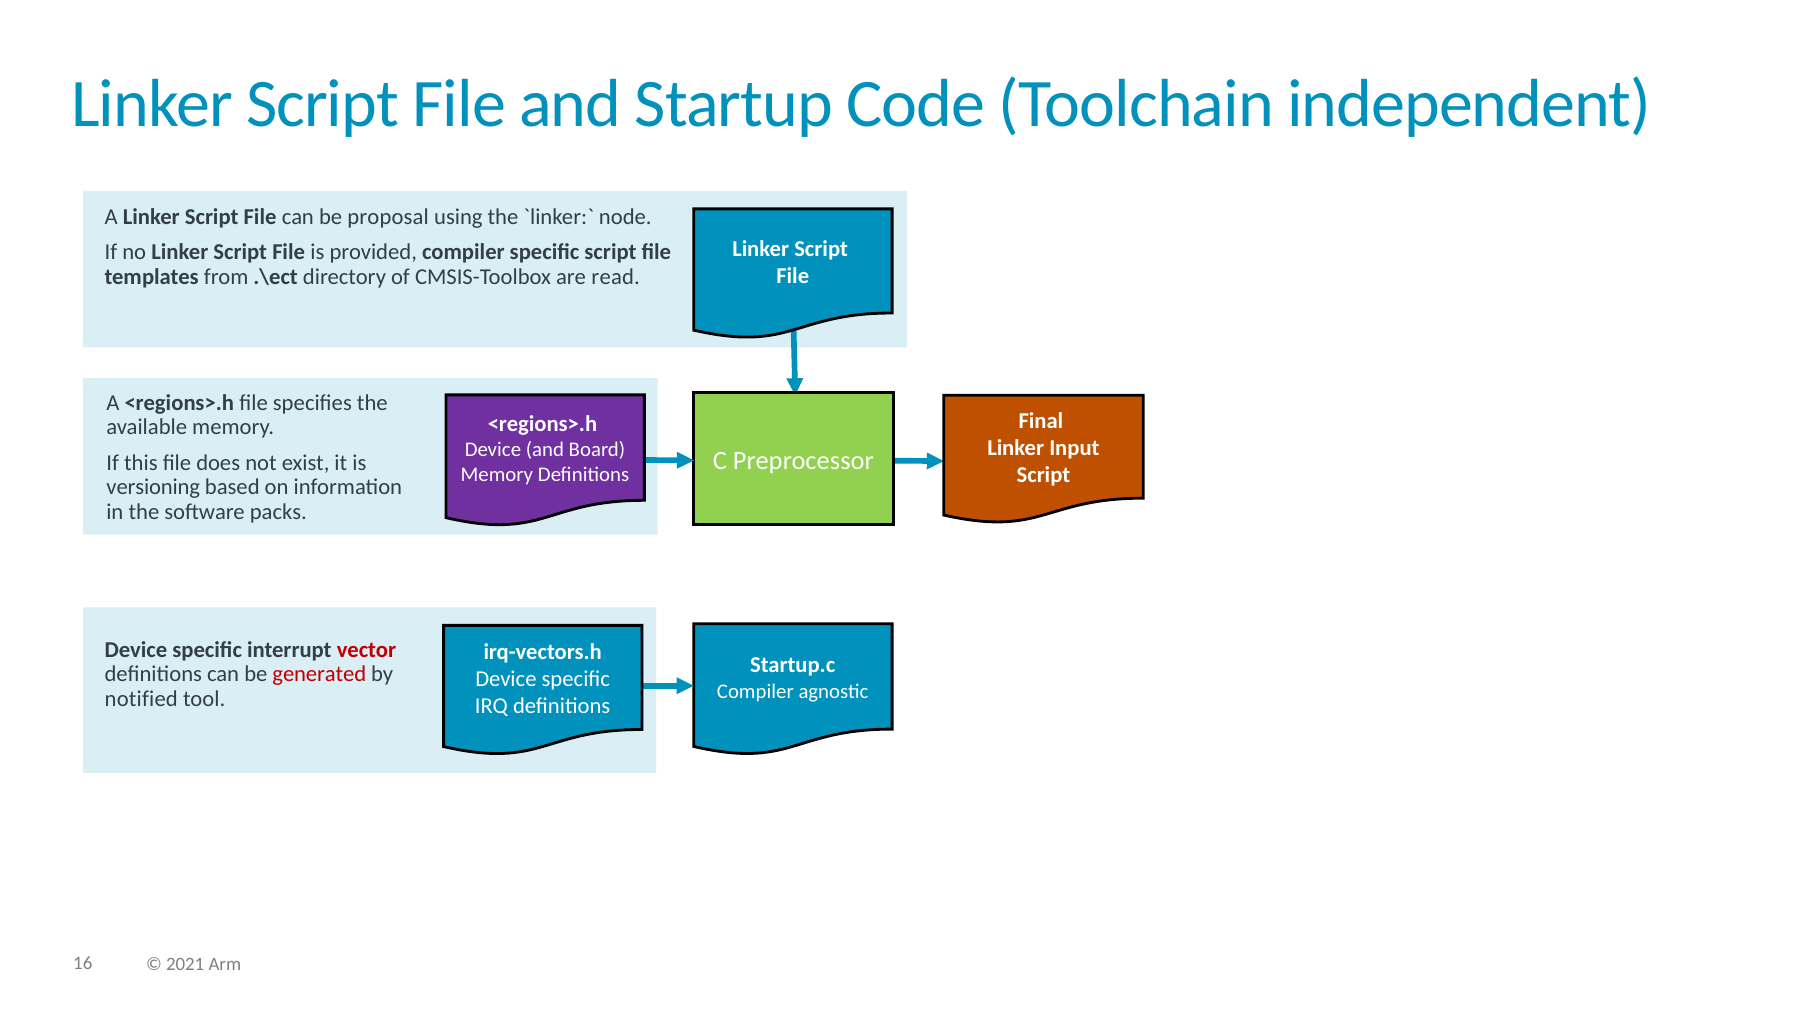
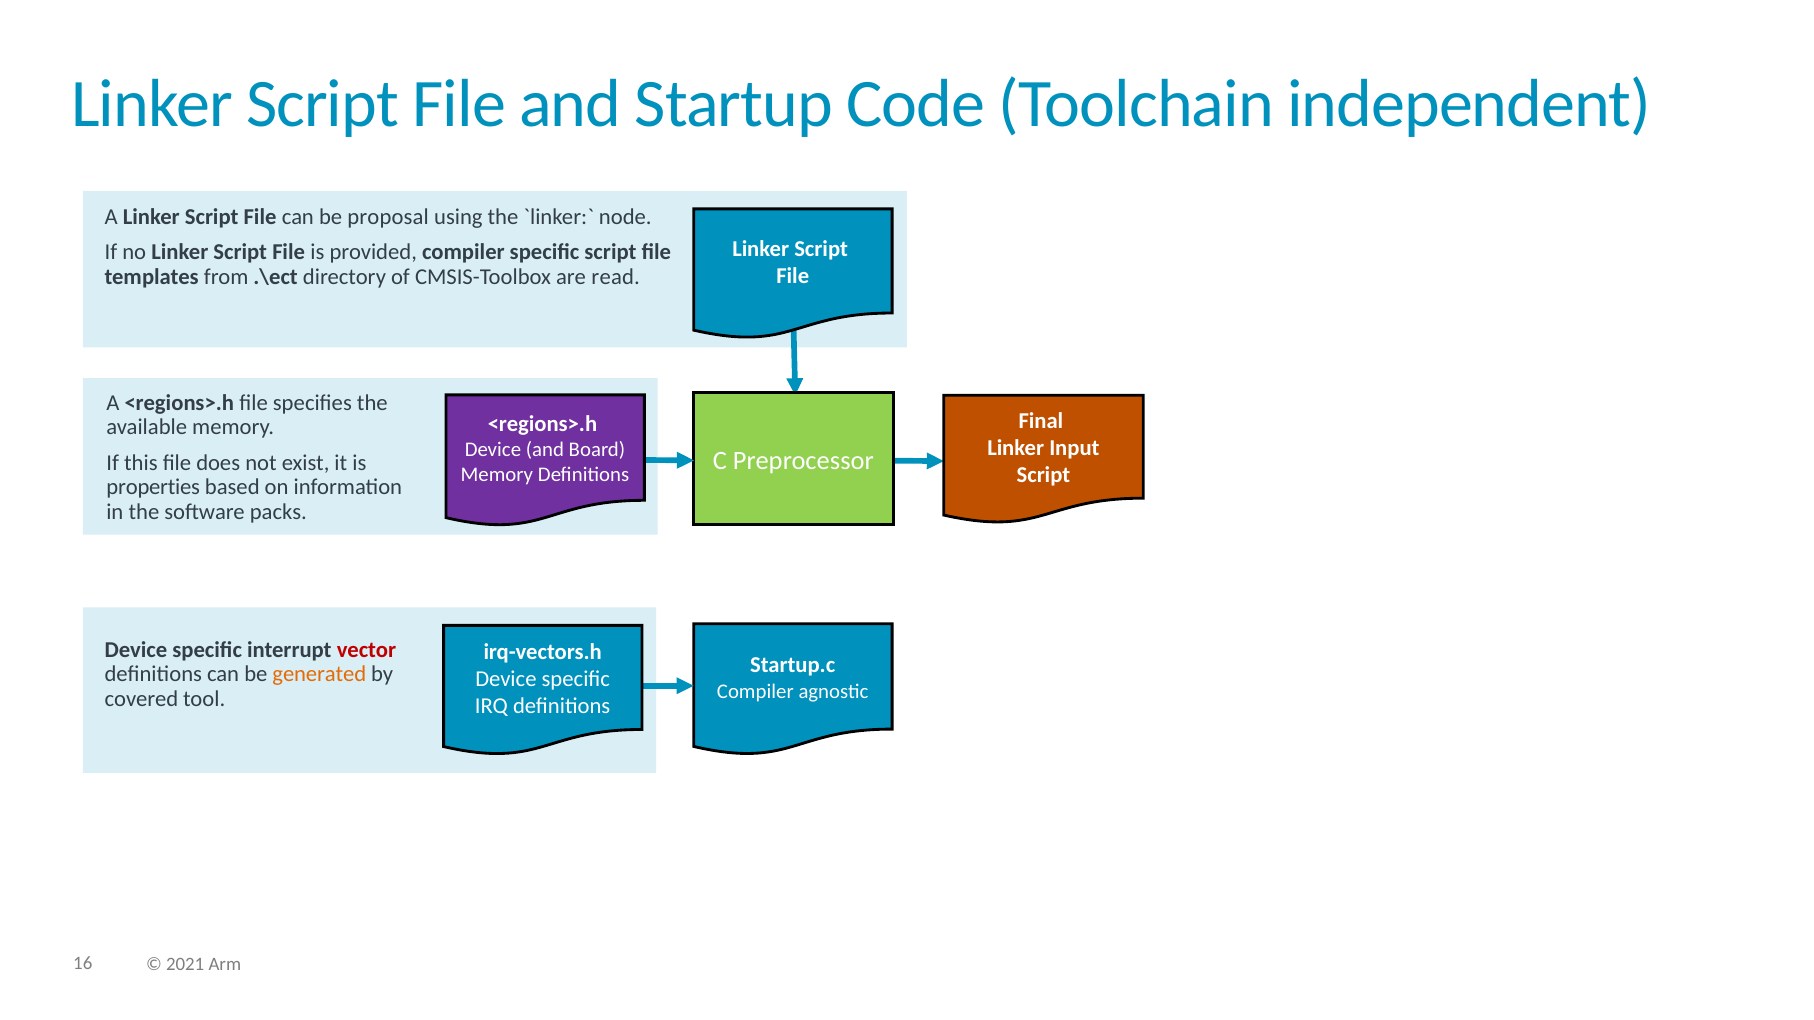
versioning: versioning -> properties (153, 487)
generated colour: red -> orange (319, 675)
notified: notified -> covered (141, 699)
